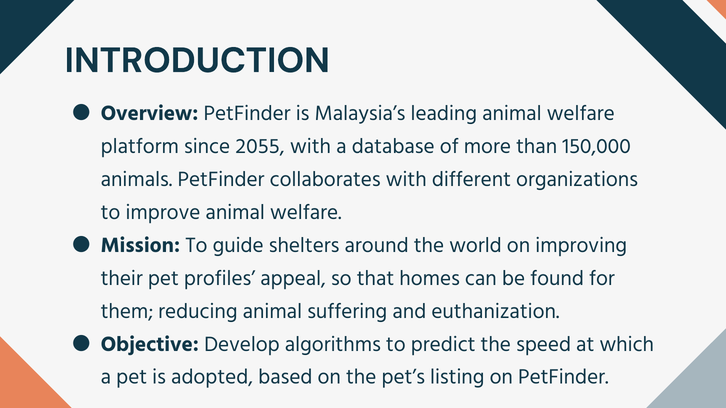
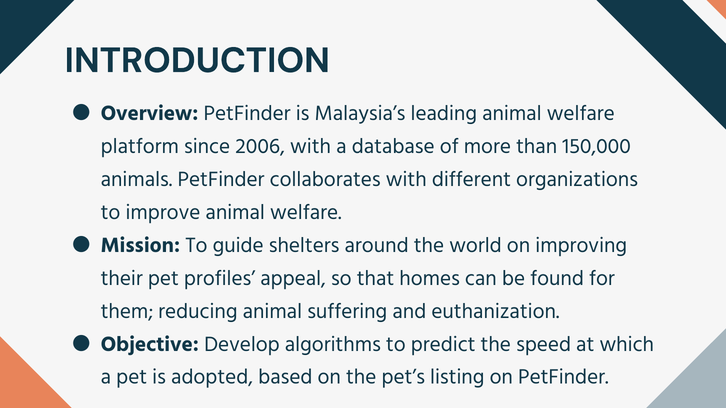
2055: 2055 -> 2006 (260, 146)
